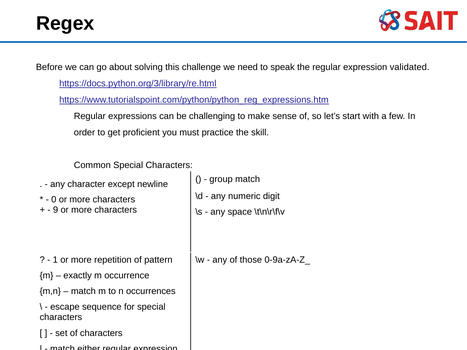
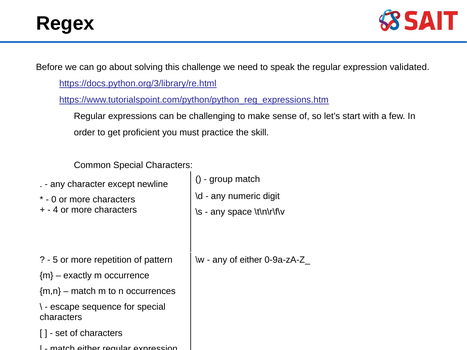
9: 9 -> 4 (56, 210)
1: 1 -> 5 (55, 260)
of those: those -> either (251, 260)
